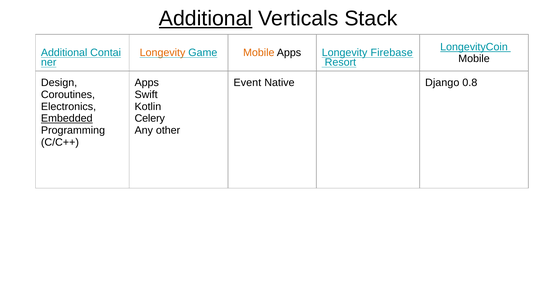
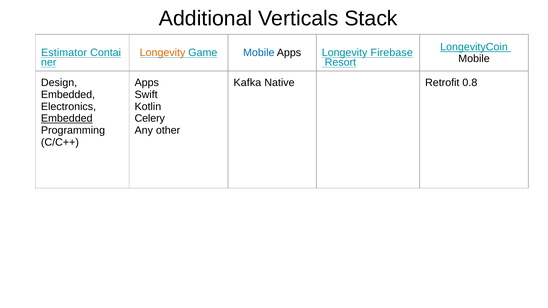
Additional underline: present -> none (206, 19)
Additional: Additional -> Estimator (64, 53)
Mobile colour: orange -> blue (259, 53)
Event: Event -> Kafka (247, 83)
Django: Django -> Retrofit (442, 83)
Coroutines: Coroutines -> Embedded (68, 95)
